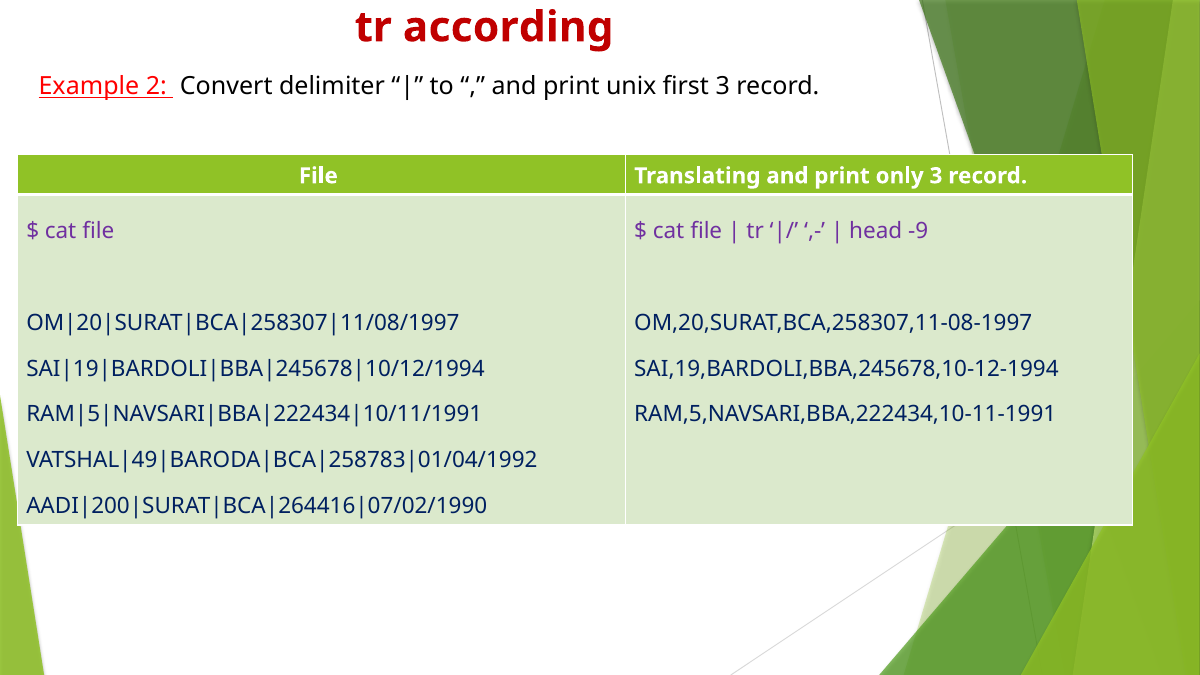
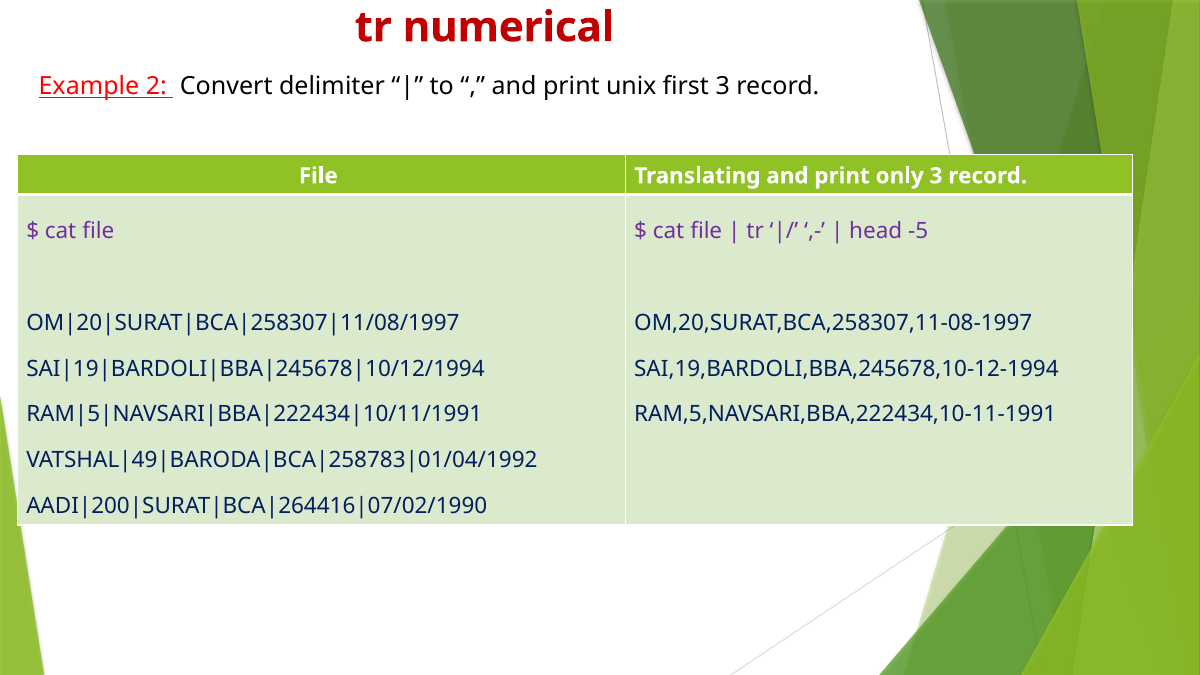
according: according -> numerical (508, 27)
-9: -9 -> -5 (918, 231)
